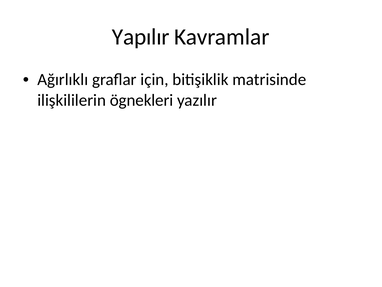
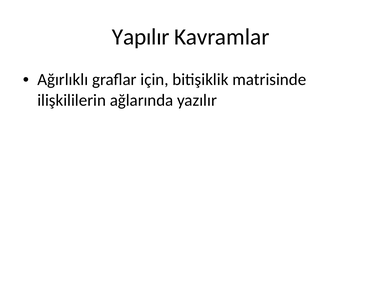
ögnekleri: ögnekleri -> ağlarında (142, 100)
